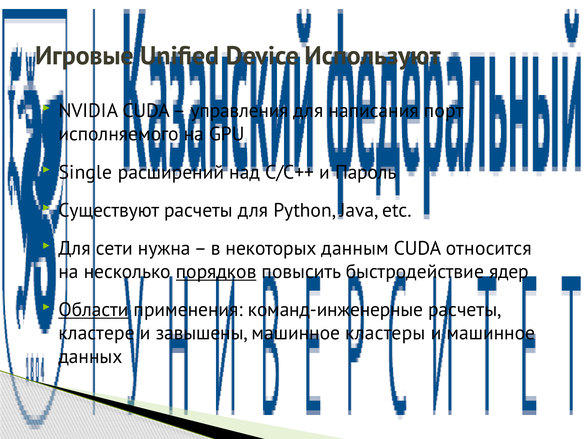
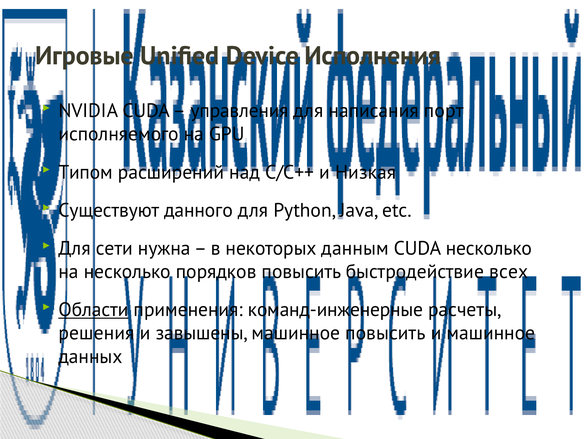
Используют: Используют -> Исполнения (373, 56)
Single: Single -> Типом (86, 172)
Пароль: Пароль -> Низкая (366, 172)
Существуют расчеты: расчеты -> данного (198, 210)
CUDA относится: относится -> несколько (489, 248)
порядков underline: present -> none (216, 272)
ядер: ядер -> всех (509, 272)
кластере: кластере -> решения (96, 333)
машинное кластеры: кластеры -> повысить (385, 333)
